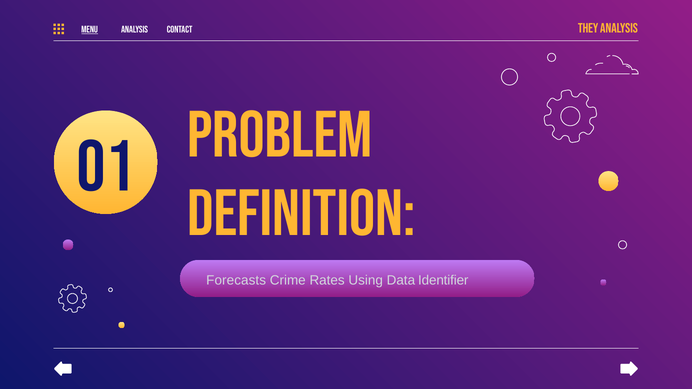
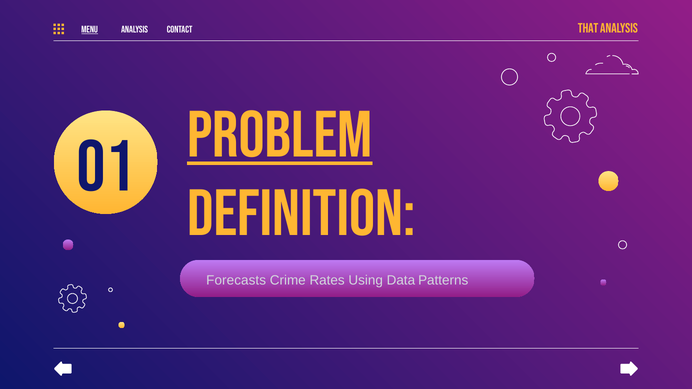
They: They -> That (588, 28)
Problem underline: none -> present (280, 135)
Identifier: Identifier -> Patterns (443, 280)
